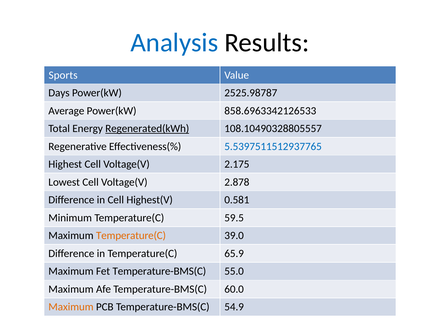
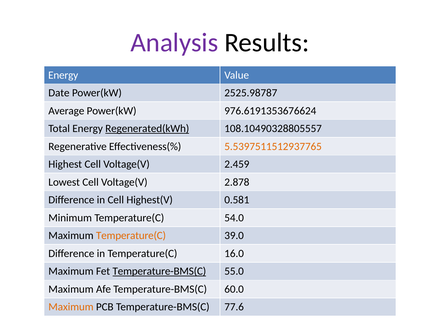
Analysis colour: blue -> purple (174, 43)
Sports: Sports -> Energy (63, 75)
Days: Days -> Date (59, 93)
858.6963342126533: 858.6963342126533 -> 976.6191353676624 (270, 111)
5.5397511512937765 colour: blue -> orange (273, 146)
2.175: 2.175 -> 2.459 (237, 164)
59.5: 59.5 -> 54.0 (234, 218)
65.9: 65.9 -> 16.0 (234, 253)
Temperature-BMS(C underline: none -> present (159, 271)
54.9: 54.9 -> 77.6 (234, 307)
